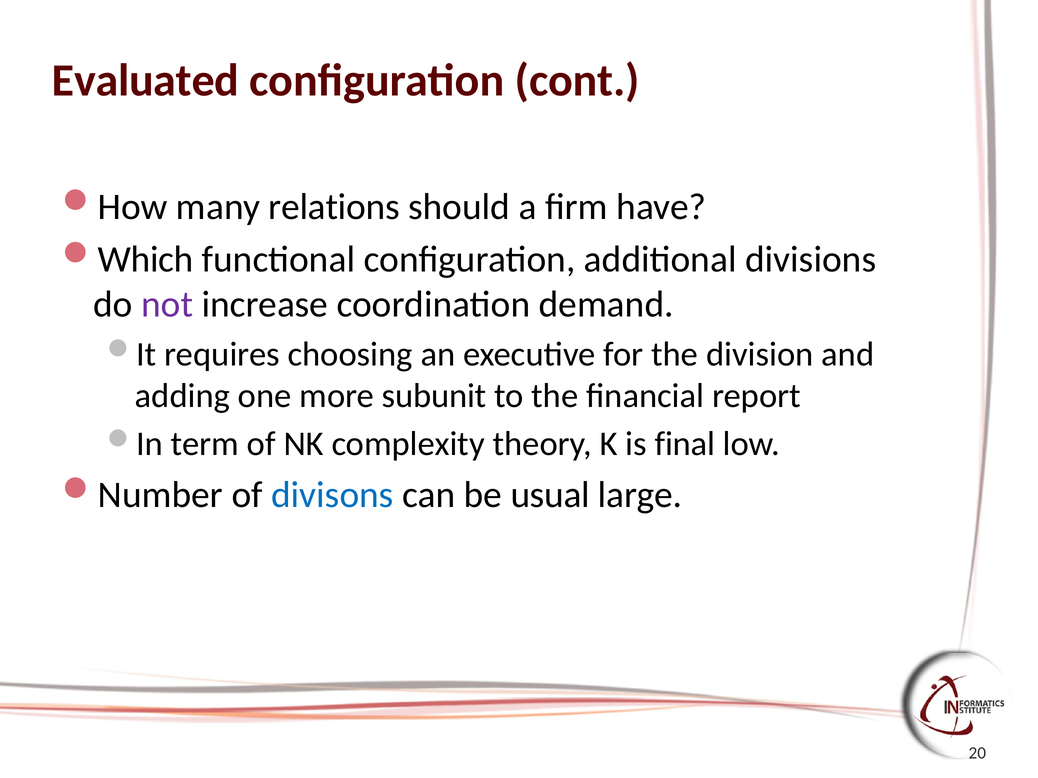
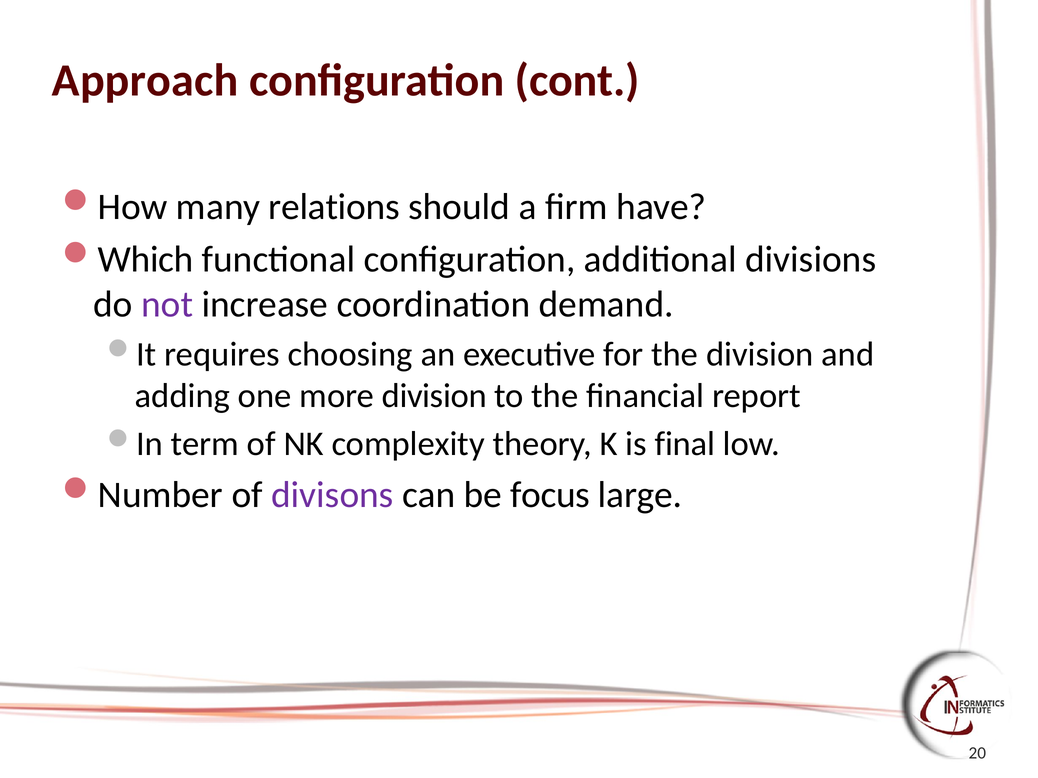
Evaluated: Evaluated -> Approach (145, 81)
more subunit: subunit -> division (434, 396)
divisons colour: blue -> purple (332, 495)
usual: usual -> focus (550, 495)
